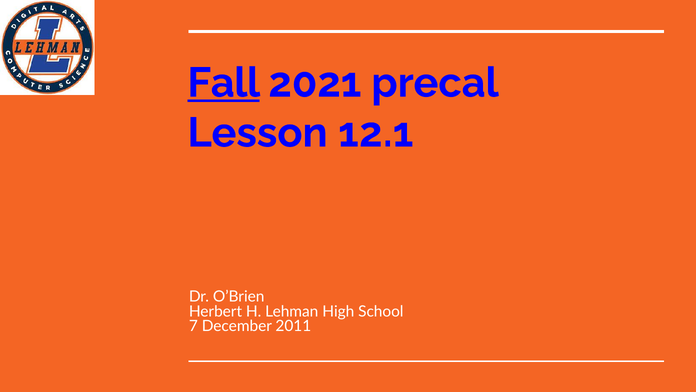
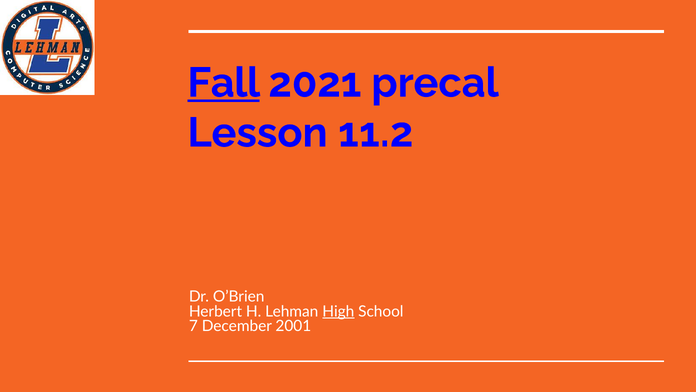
12.1: 12.1 -> 11.2 (376, 133)
High underline: none -> present (338, 311)
2011: 2011 -> 2001 (293, 326)
